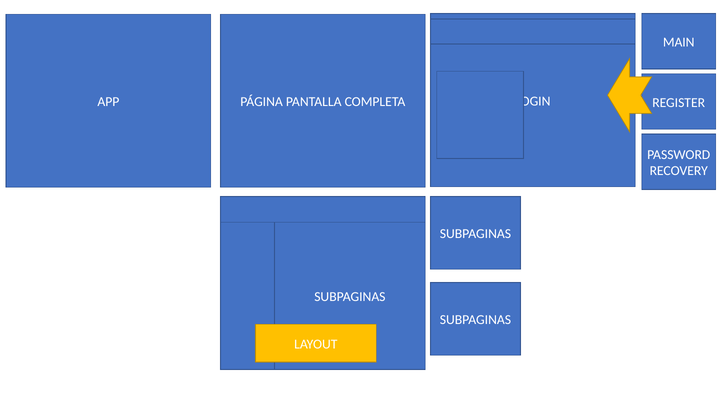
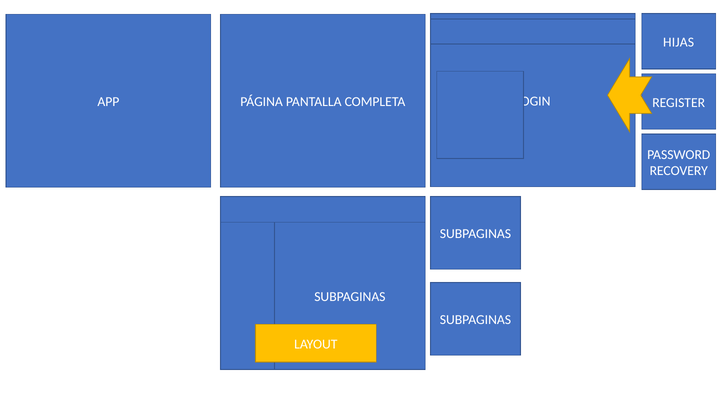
MAIN: MAIN -> HIJAS (679, 42)
